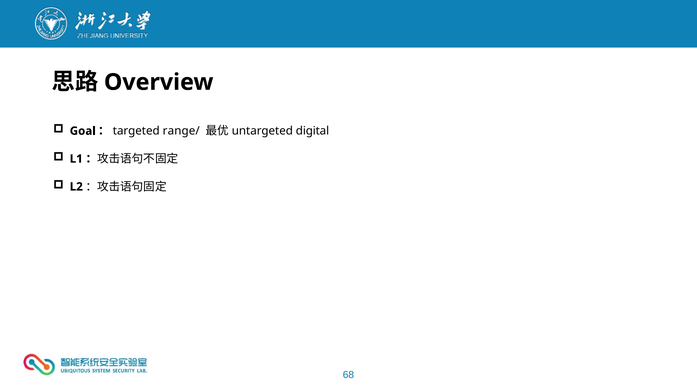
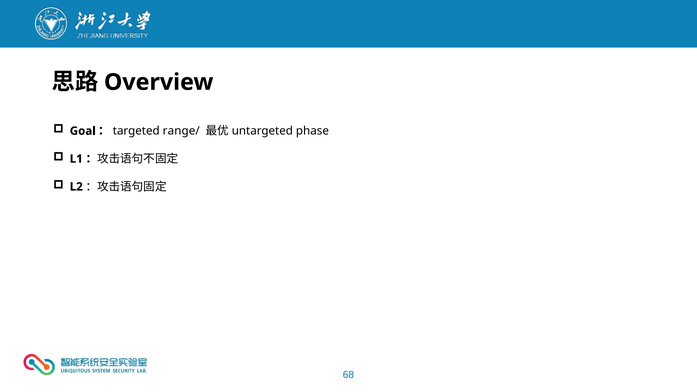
digital: digital -> phase (312, 131)
